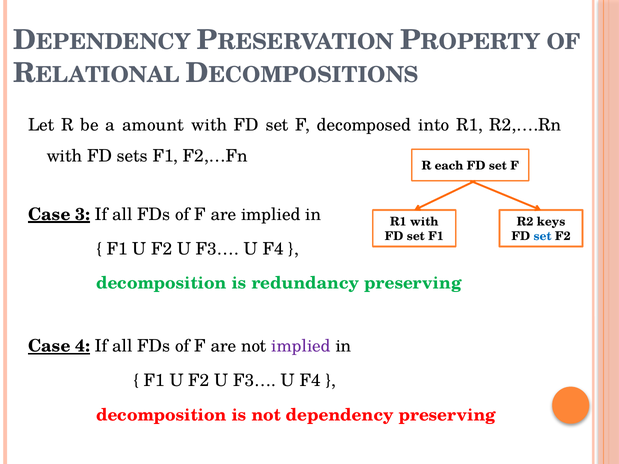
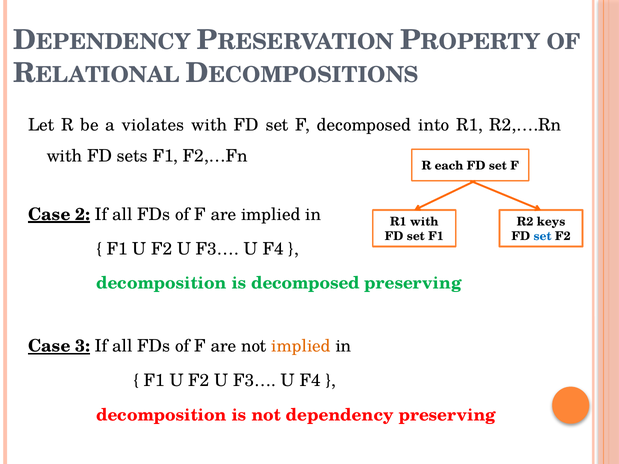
amount: amount -> violates (153, 125)
3: 3 -> 2 (83, 215)
is redundancy: redundancy -> decomposed (305, 283)
4: 4 -> 3 (83, 346)
implied colour: purple -> orange (301, 346)
